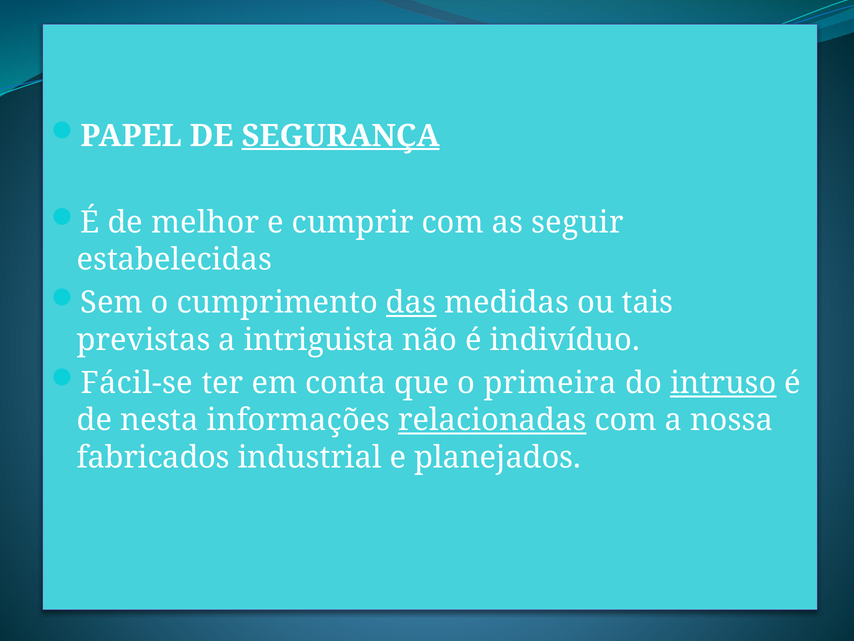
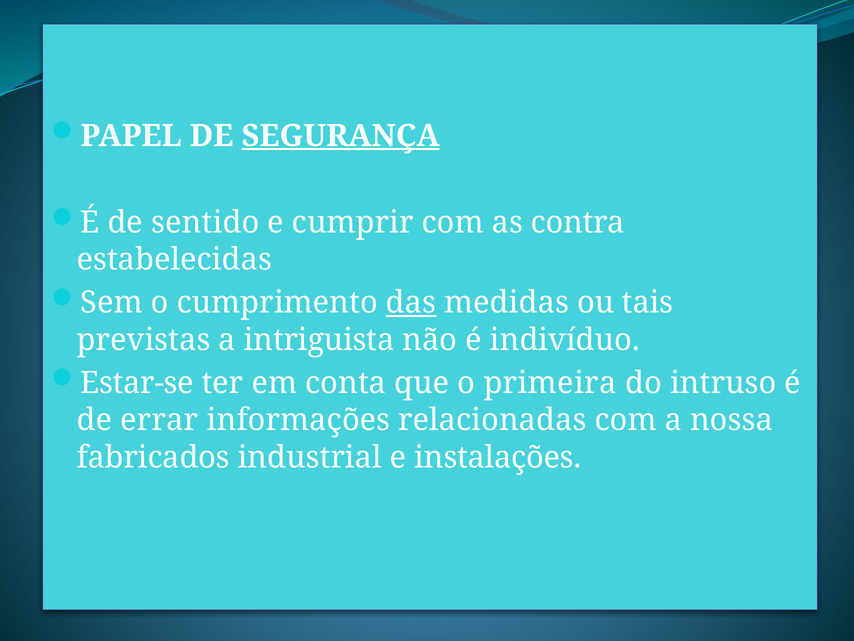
melhor: melhor -> sentido (205, 222)
seguir: seguir -> contra (578, 222)
Fácil-se: Fácil-se -> Estar-se (137, 383)
intruso underline: present -> none (723, 383)
nesta: nesta -> errar (159, 420)
relacionadas underline: present -> none (492, 420)
planejados: planejados -> instalações (498, 457)
